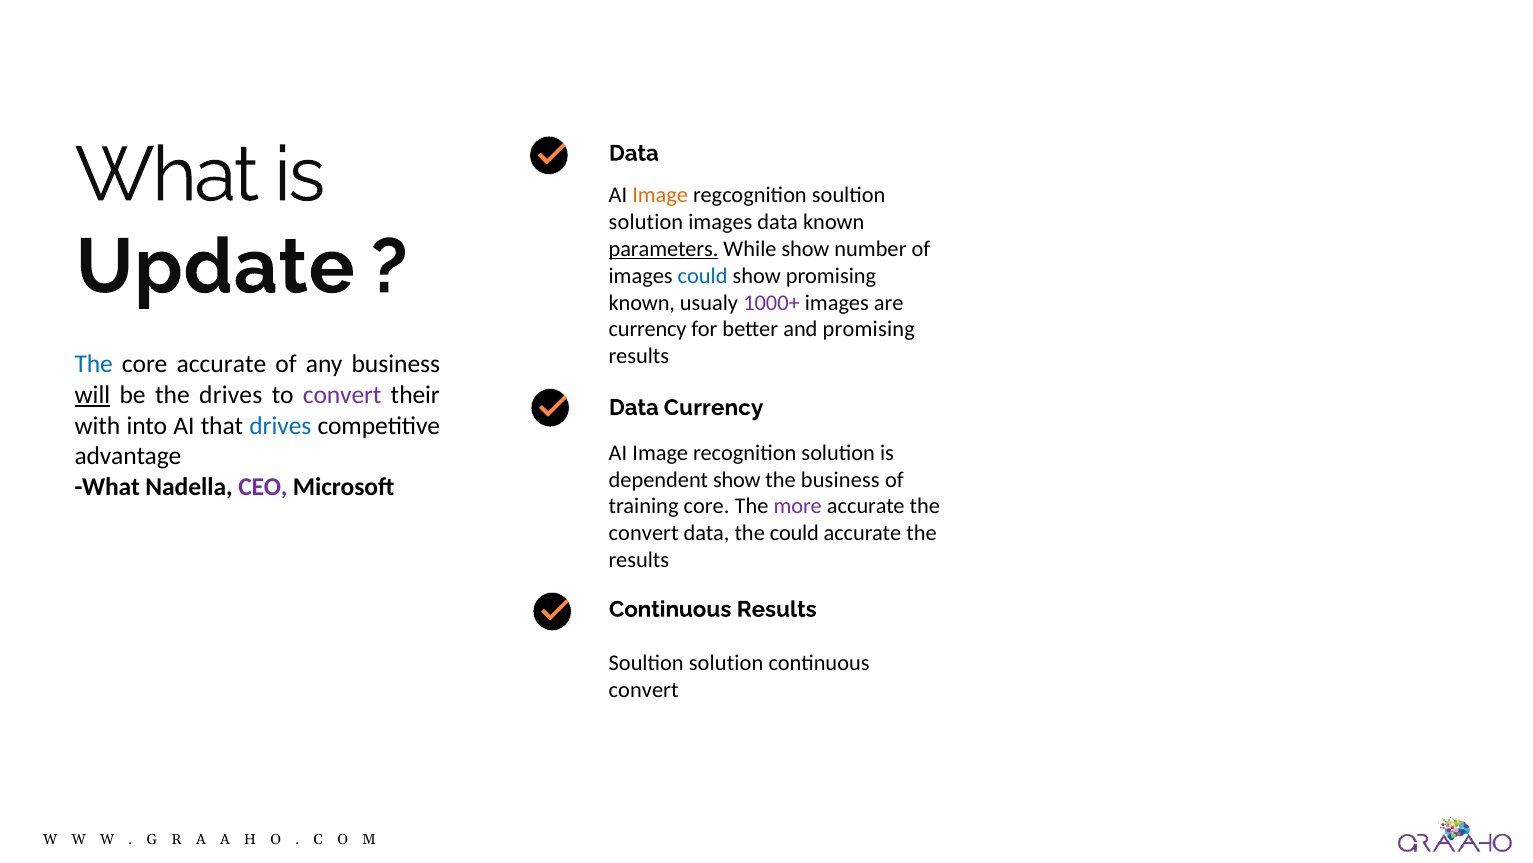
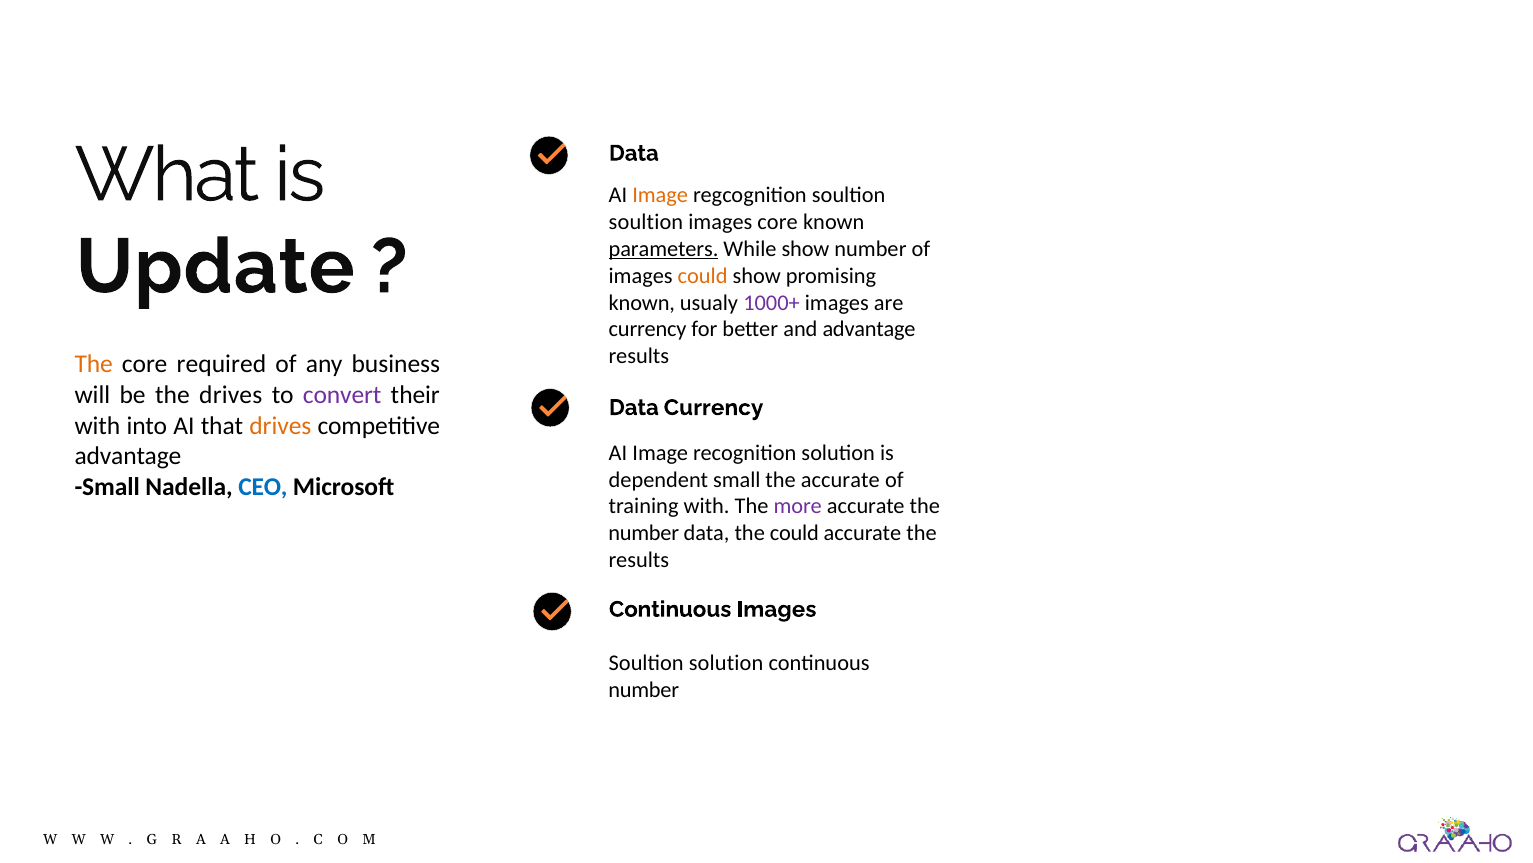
solution: solution -> soultion (646, 222)
images data: data -> core (778, 222)
could colour: blue -> orange (703, 276)
and promising: promising -> advantage (869, 329)
The colour: blue -> orange (94, 364)
core accurate: accurate -> required (221, 364)
will underline: present -> none (92, 395)
drives colour: blue -> orange (280, 426)
dependent show: show -> small (737, 479)
the business: business -> accurate (840, 479)
What: What -> Small (107, 487)
CEO colour: purple -> blue (263, 487)
training core: core -> with (707, 506)
convert: convert -> number (644, 533)
Continuous Results: Results -> Images (777, 609)
convert: convert -> number (644, 690)
